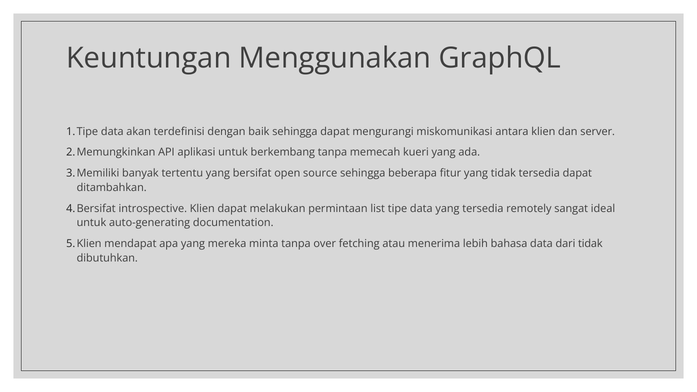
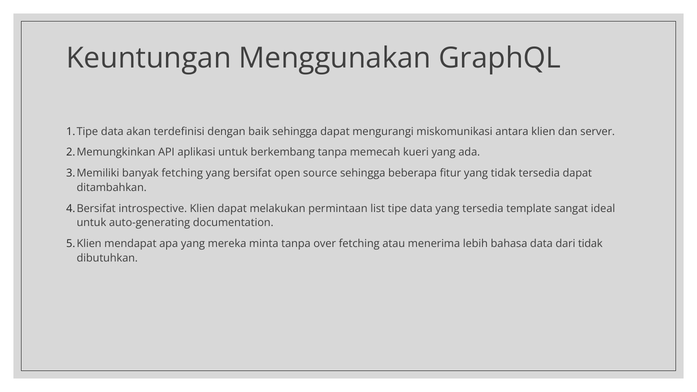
banyak tertentu: tertentu -> fetching (182, 173)
remotely: remotely -> template (529, 209)
